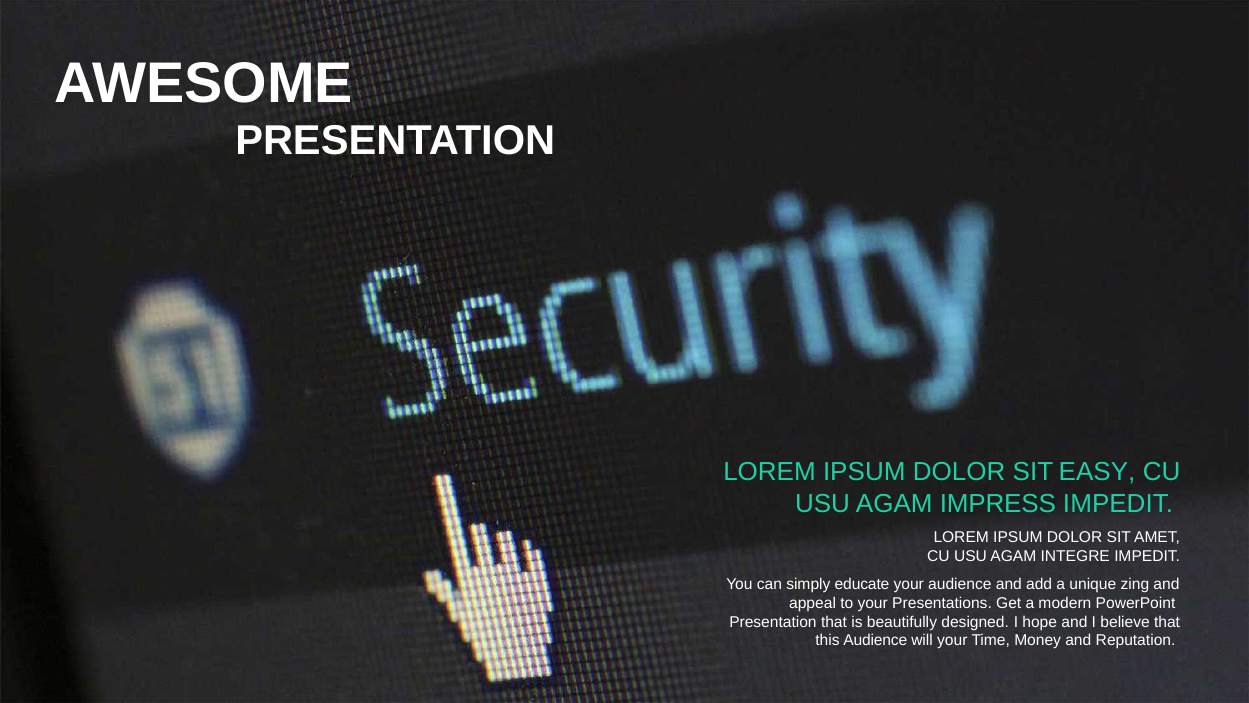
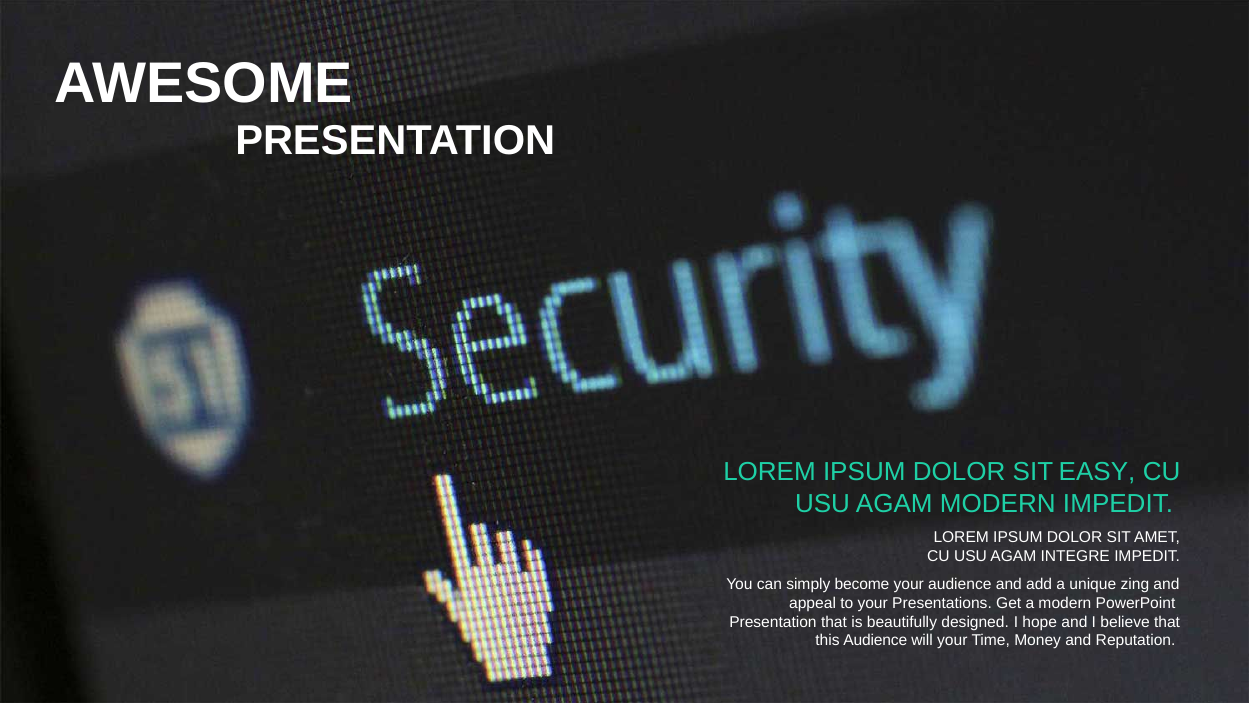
AGAM IMPRESS: IMPRESS -> MODERN (998, 503)
educate: educate -> become (862, 584)
